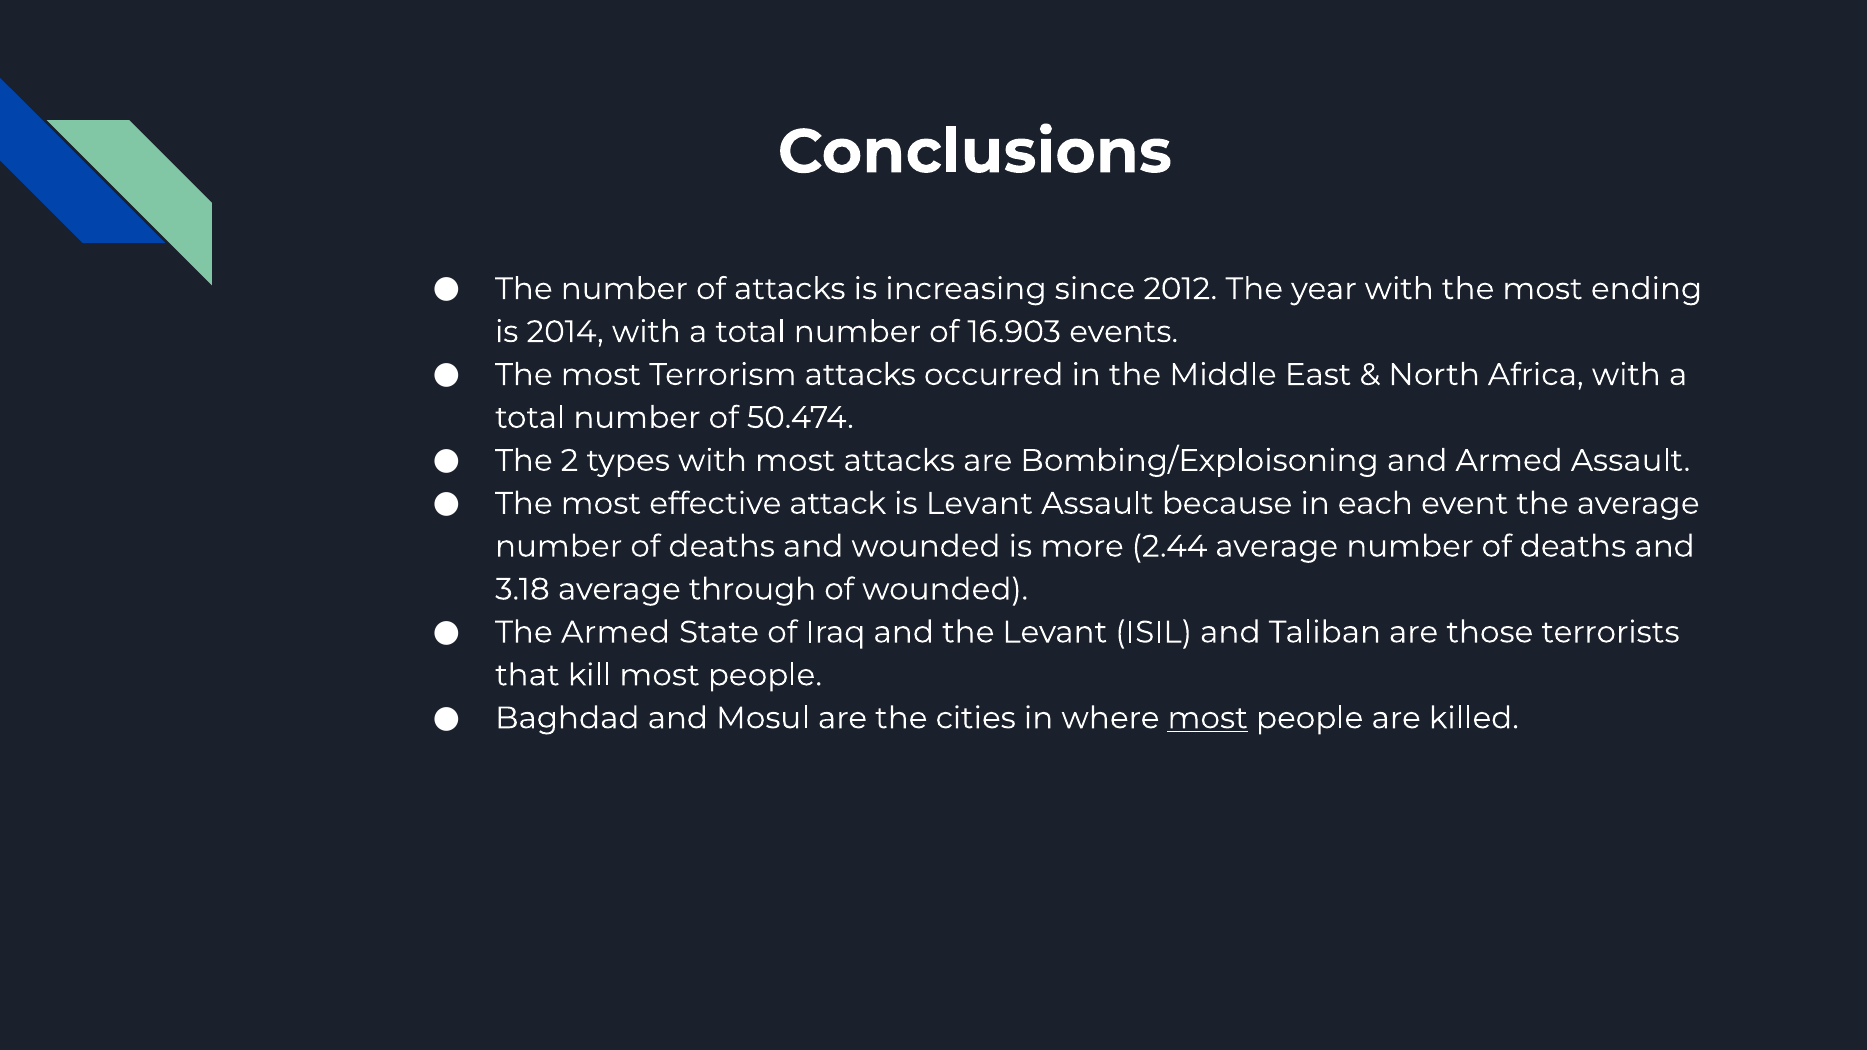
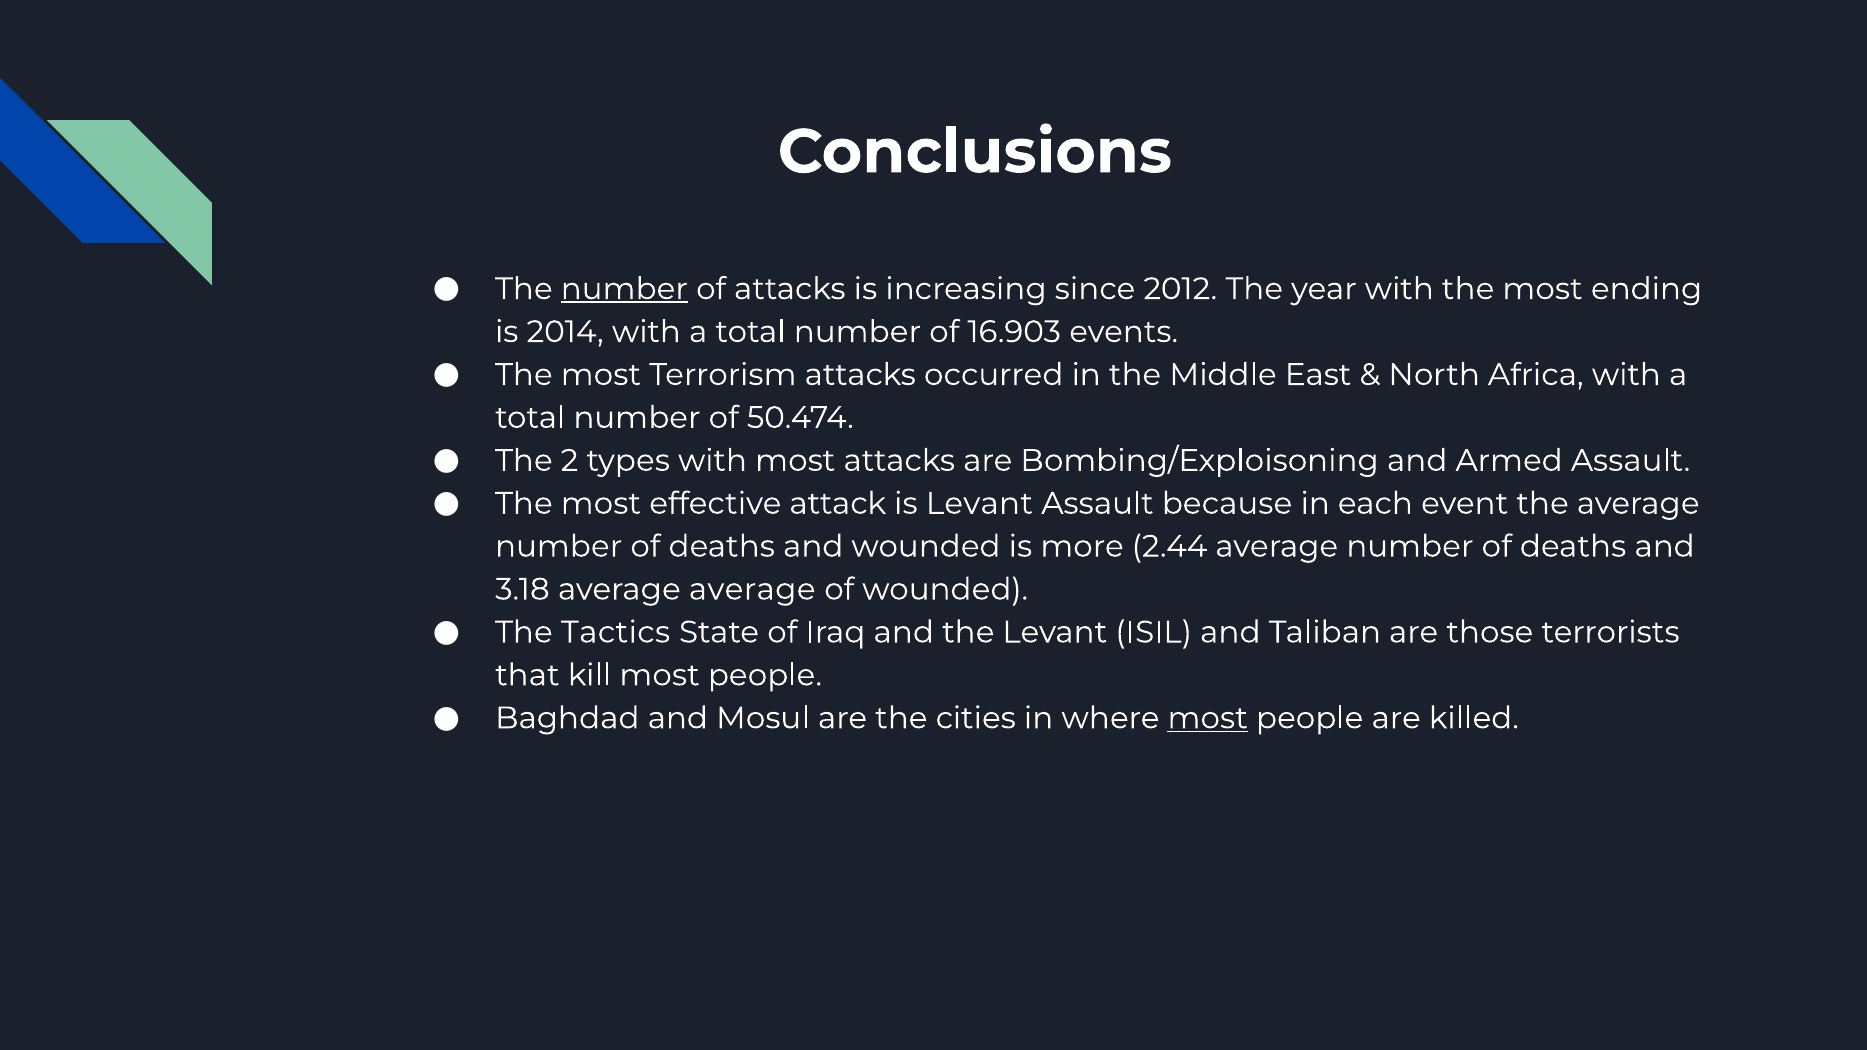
number underline: none -> present (624, 289)
average through: through -> average (752, 589)
The Armed: Armed -> Tactics (616, 632)
